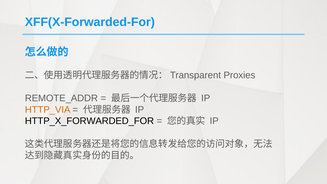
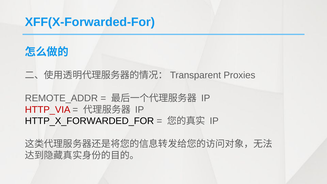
HTTP_VIA colour: orange -> red (48, 110)
